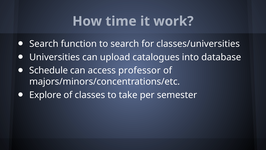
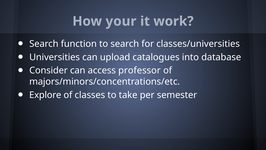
time: time -> your (121, 21)
Schedule: Schedule -> Consider (48, 70)
